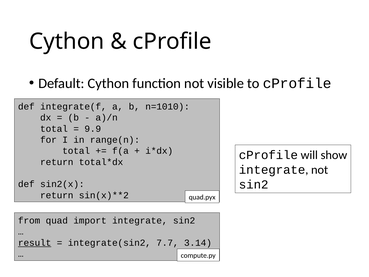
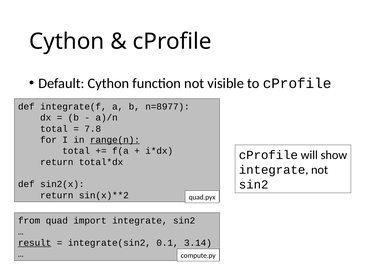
n=1010: n=1010 -> n=8977 (167, 107)
9.9: 9.9 -> 7.8 (93, 129)
range(n underline: none -> present (115, 140)
7.7: 7.7 -> 0.1 (167, 243)
